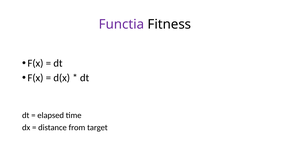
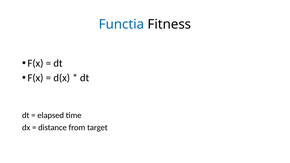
Functia colour: purple -> blue (121, 24)
